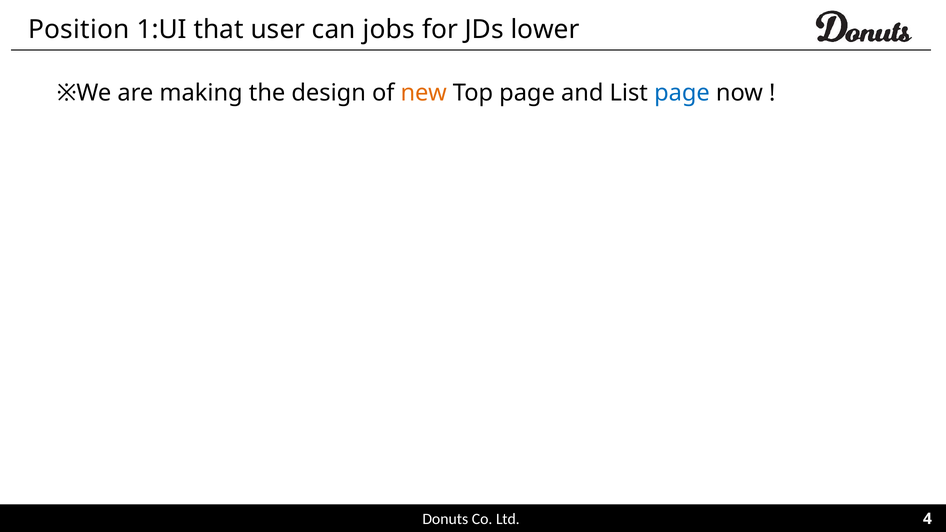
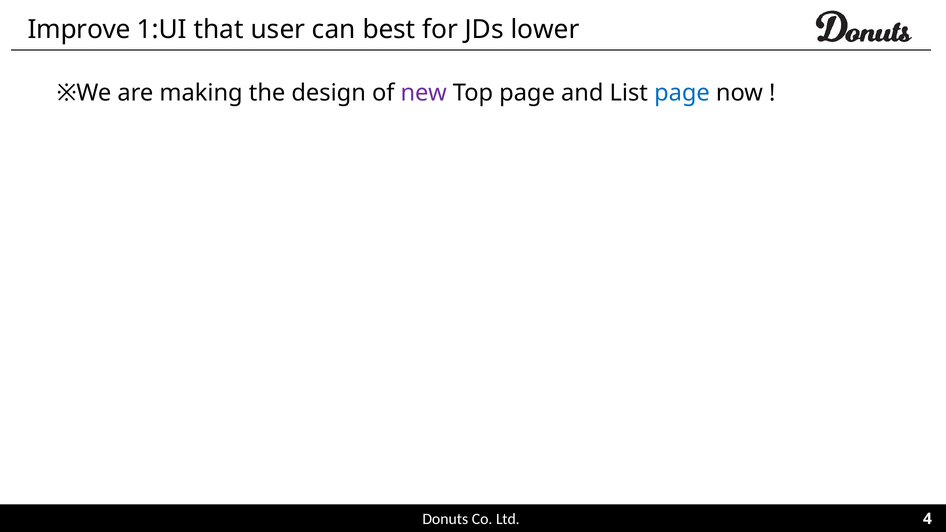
Position: Position -> Improve (79, 29)
jobs: jobs -> best (389, 29)
new colour: orange -> purple (424, 93)
